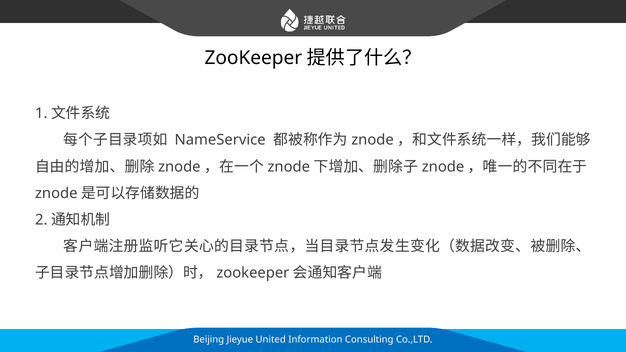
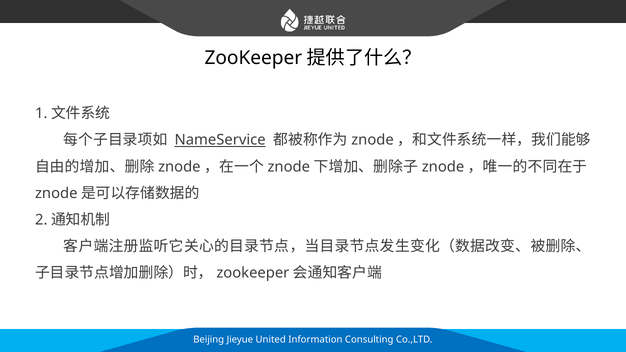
NameService underline: none -> present (220, 140)
